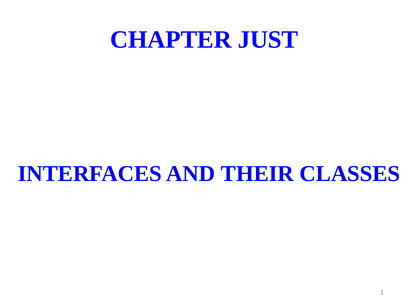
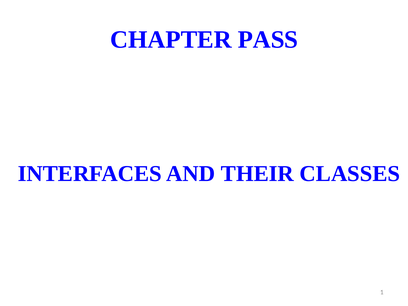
JUST: JUST -> PASS (268, 39)
